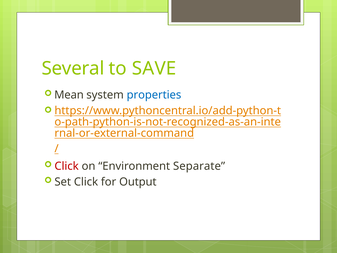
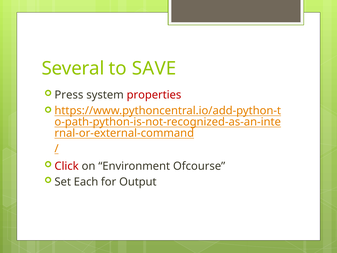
Mean: Mean -> Press (69, 95)
properties colour: blue -> red (154, 95)
Separate: Separate -> Ofcourse (199, 166)
Set Click: Click -> Each (86, 182)
